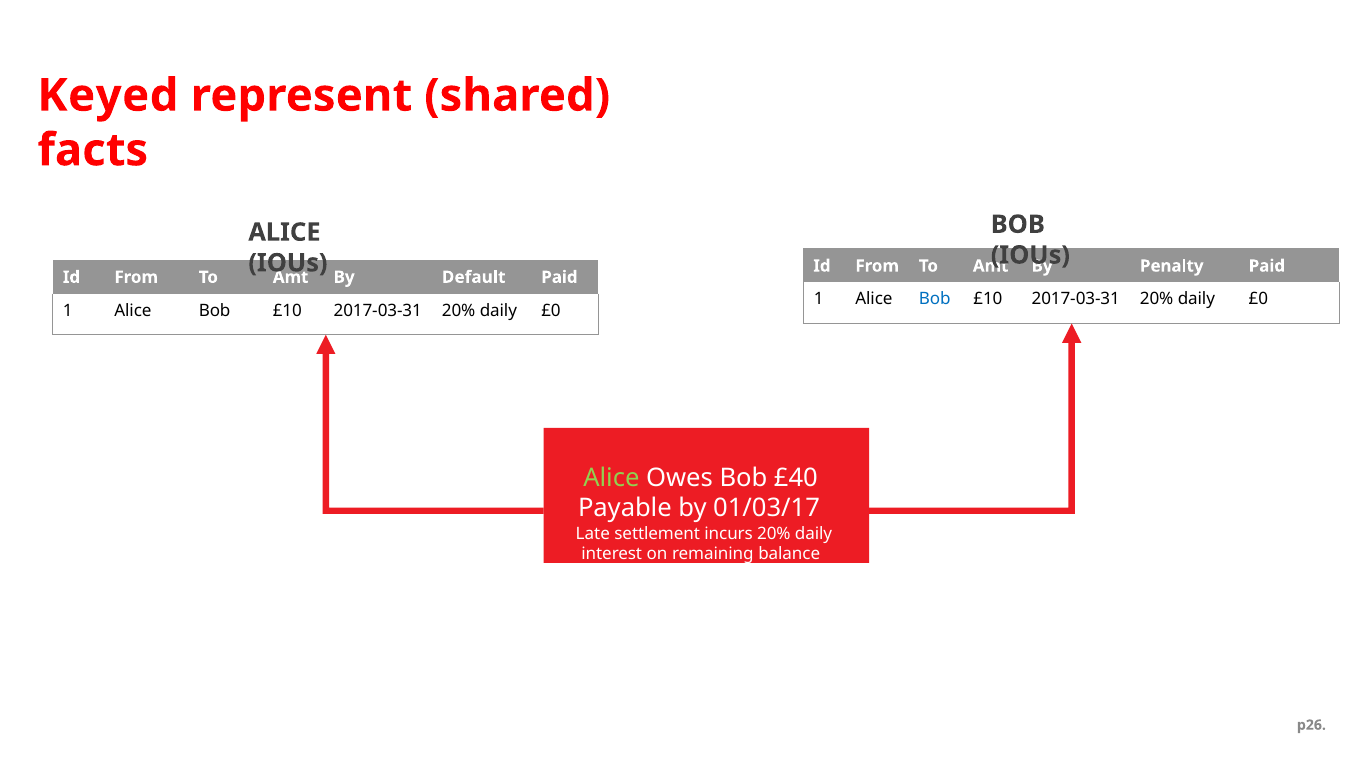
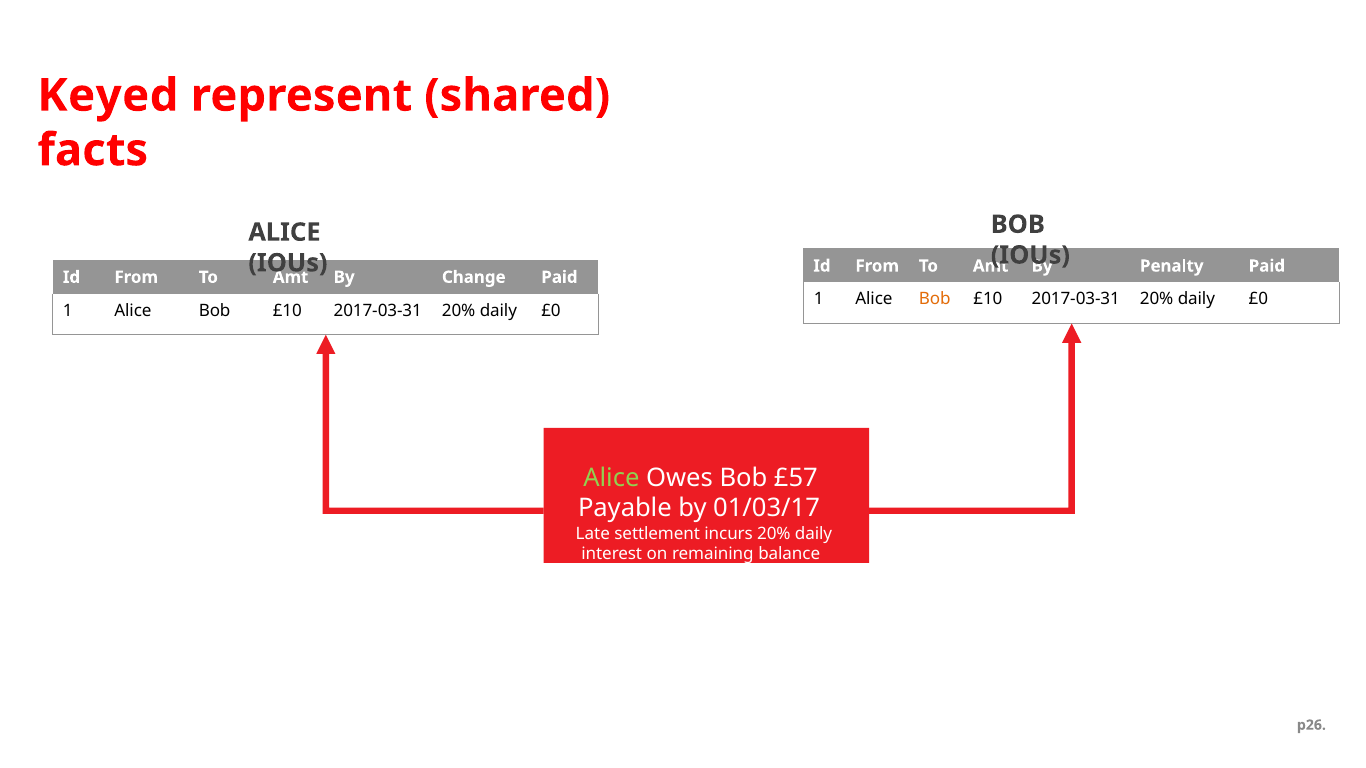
Default: Default -> Change (474, 277)
Bob colour: blue -> orange (935, 299)
£40: £40 -> £57 (796, 478)
